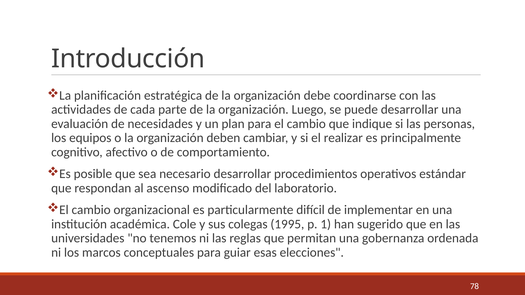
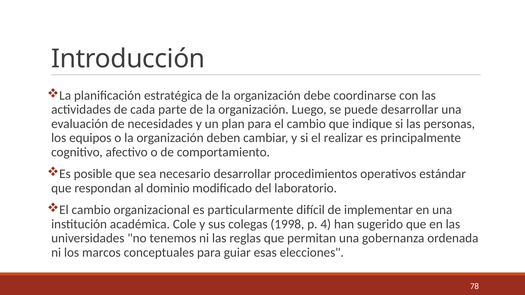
ascenso: ascenso -> dominio (168, 188)
1995: 1995 -> 1998 (287, 224)
1: 1 -> 4 (326, 224)
